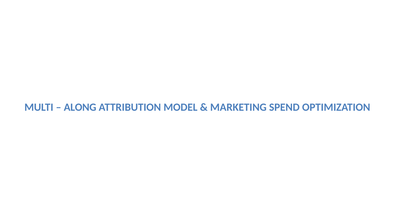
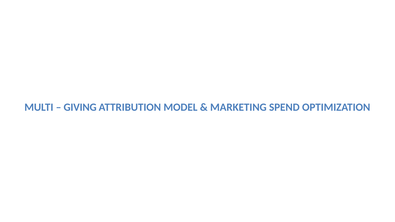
ALONG: ALONG -> GIVING (80, 107)
